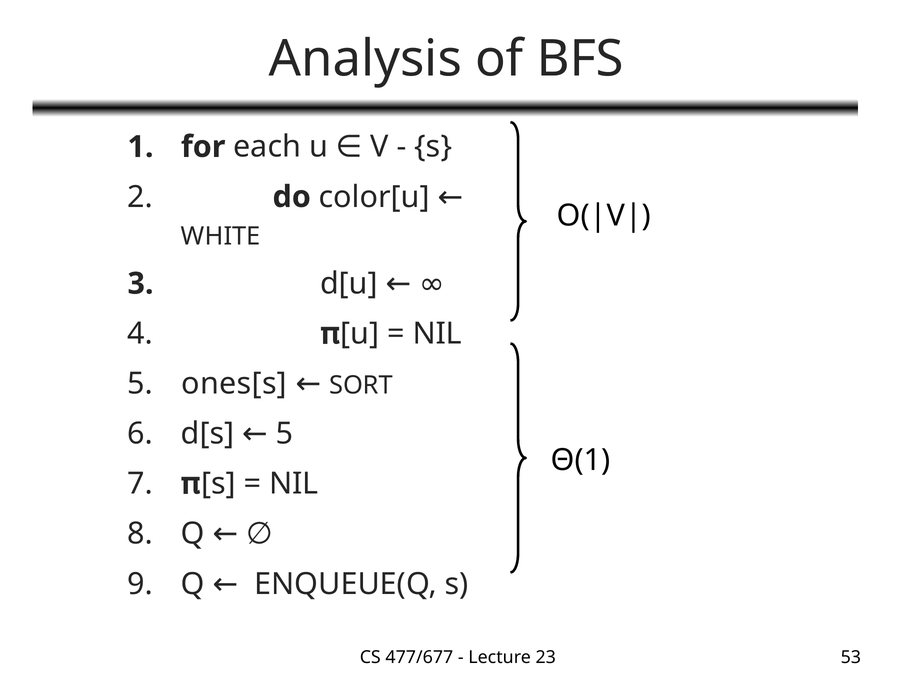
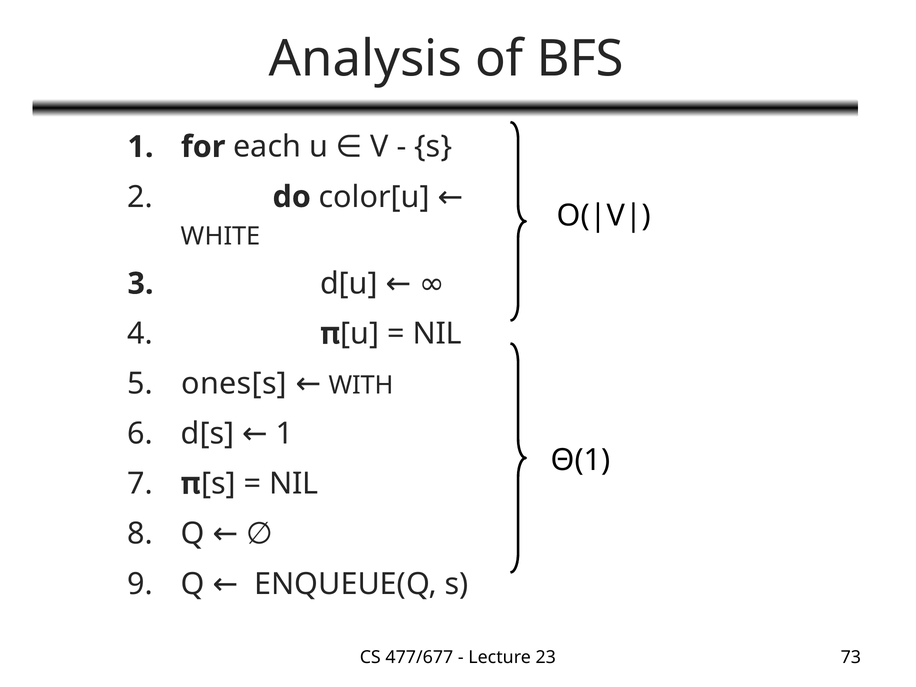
SORT: SORT -> WITH (361, 385)
d[s 5: 5 -> 1 (285, 434)
53: 53 -> 73 (851, 657)
